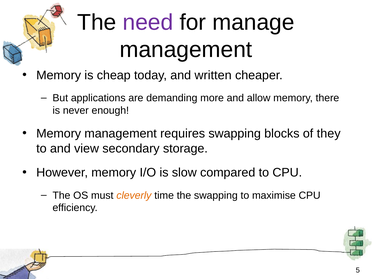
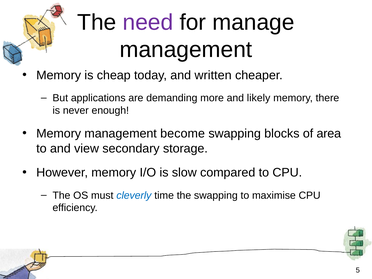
allow: allow -> likely (259, 98)
requires: requires -> become (183, 134)
they: they -> area (329, 134)
cleverly colour: orange -> blue (134, 195)
